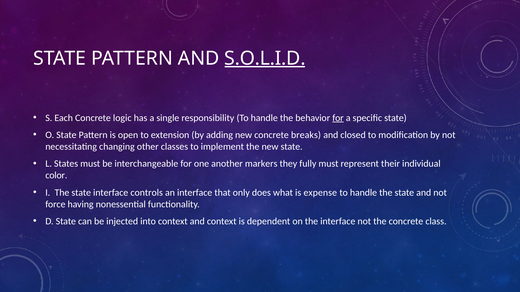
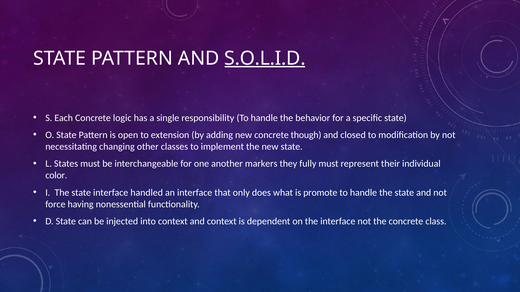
for underline: present -> none (338, 118)
breaks: breaks -> though (306, 135)
controls: controls -> handled (147, 193)
expense: expense -> promote (320, 193)
